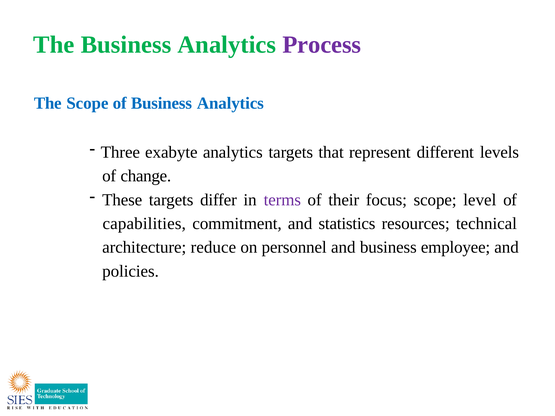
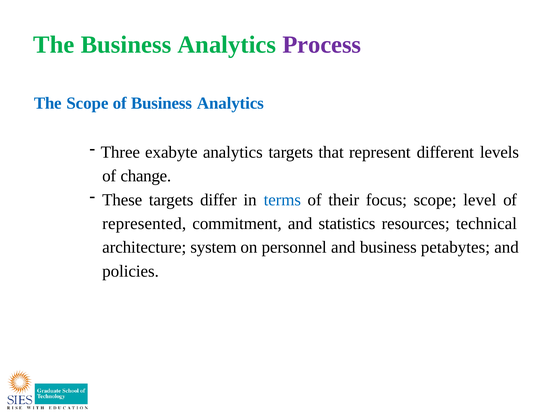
terms colour: purple -> blue (282, 200)
capabilities: capabilities -> represented (144, 224)
reduce: reduce -> system (214, 247)
employee: employee -> petabytes (455, 247)
